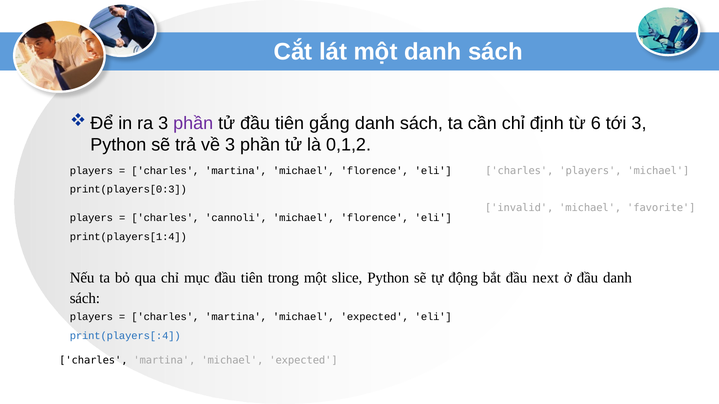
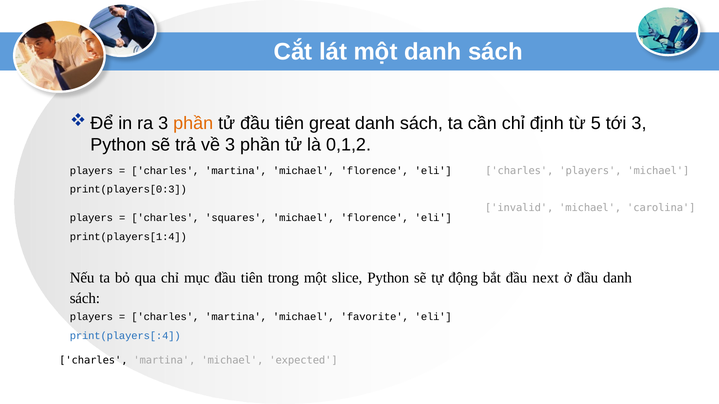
phần colour: purple -> orange (193, 124)
gắng: gắng -> great (330, 124)
6: 6 -> 5 (596, 124)
favorite: favorite -> carolina (661, 208)
cannoli: cannoli -> squares (236, 218)
expected: expected -> favorite (375, 317)
